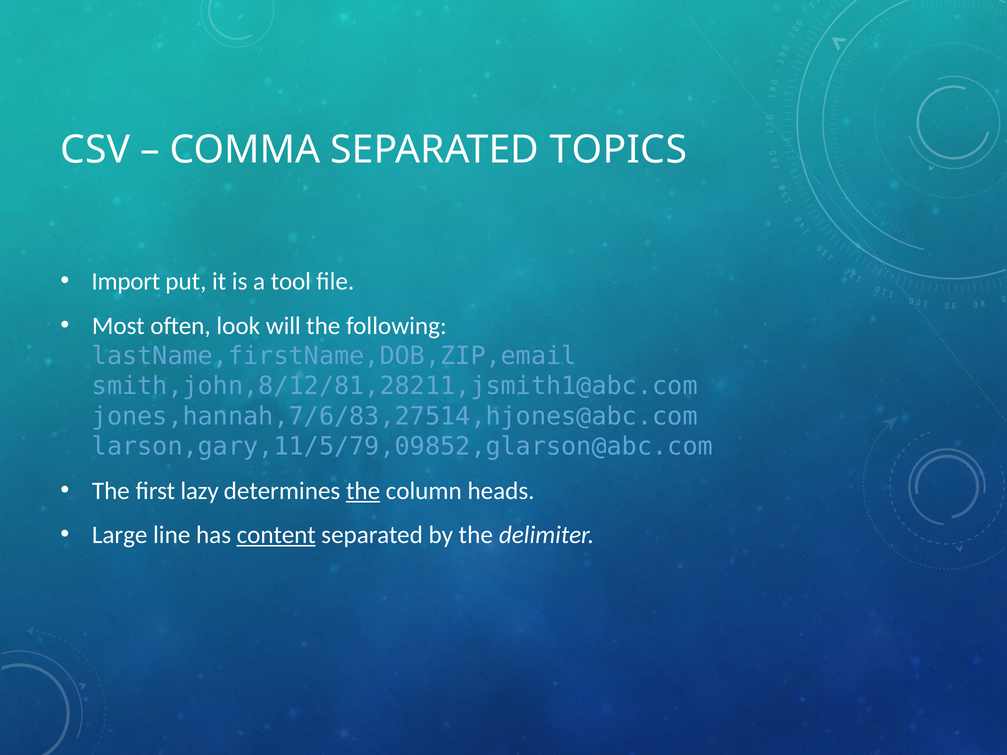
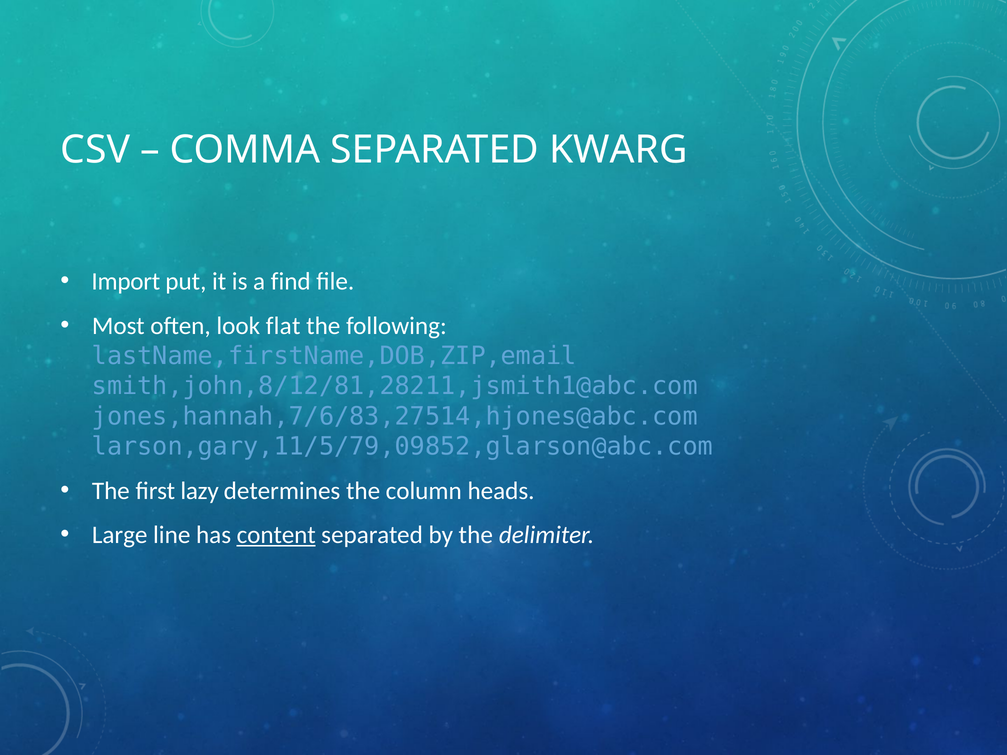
TOPICS: TOPICS -> KWARG (618, 150)
tool: tool -> find (291, 282)
will: will -> flat (283, 326)
the underline: present -> none (363, 491)
